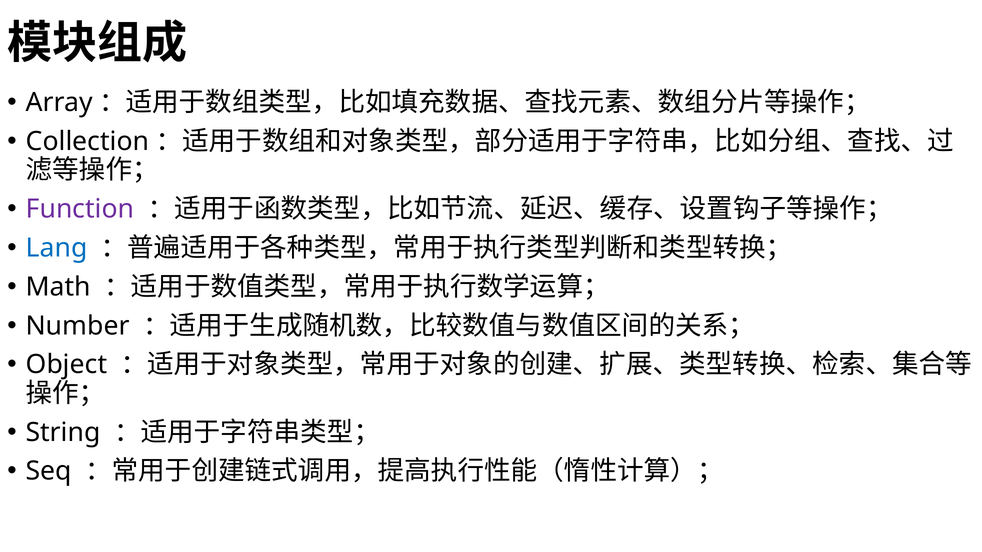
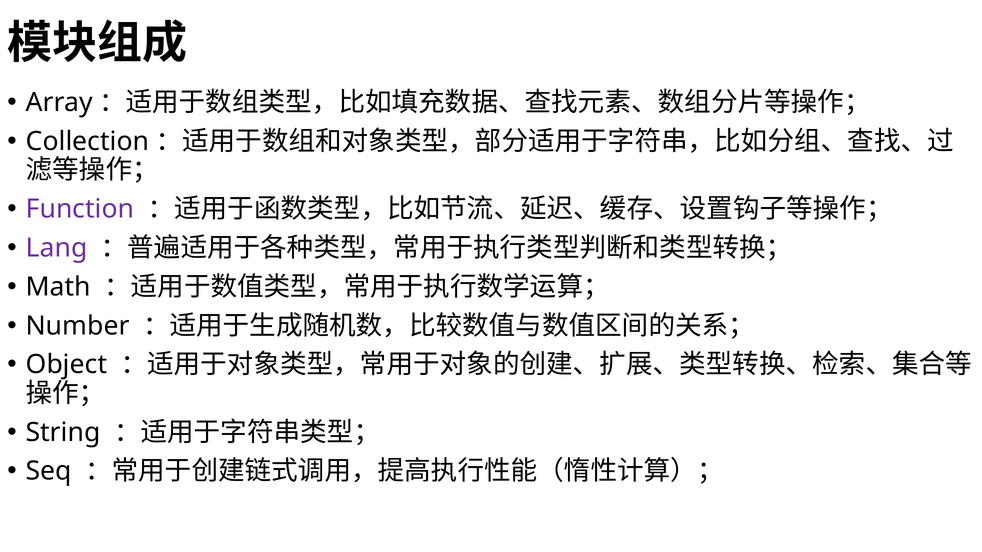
Lang colour: blue -> purple (57, 248)
